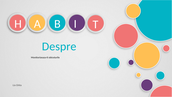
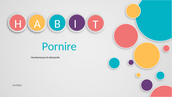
Despre: Despre -> Pornire (59, 46)
